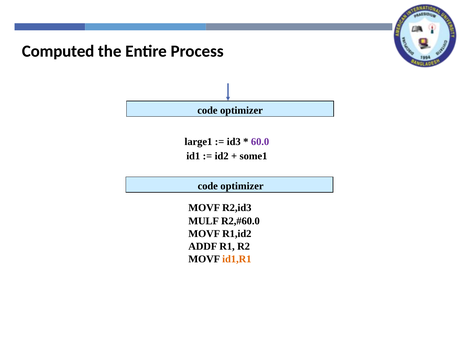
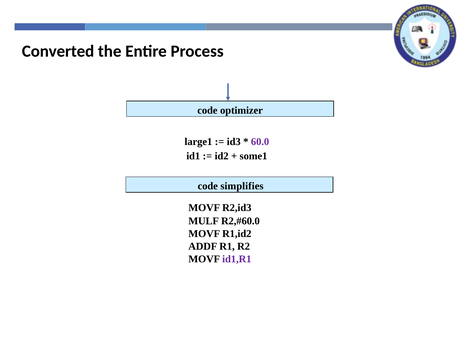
Computed: Computed -> Converted (58, 51)
optimizer: optimizer -> simplifies (242, 186)
id1,R1 colour: orange -> purple (237, 259)
